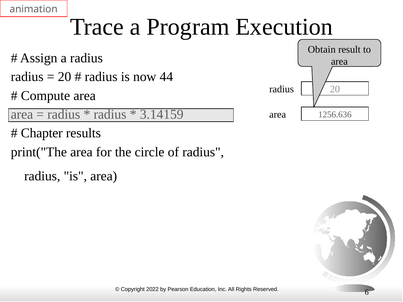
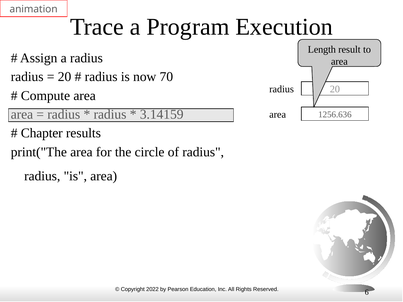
Obtain: Obtain -> Length (322, 49)
44: 44 -> 70 (166, 77)
